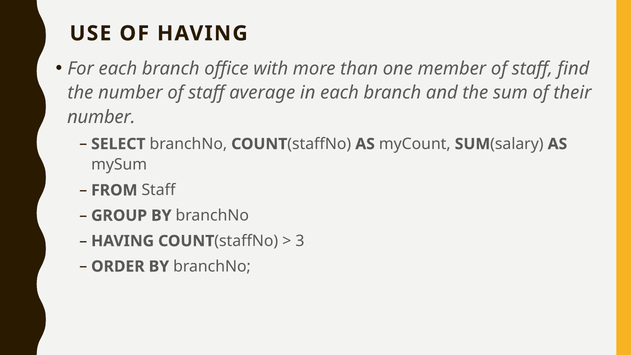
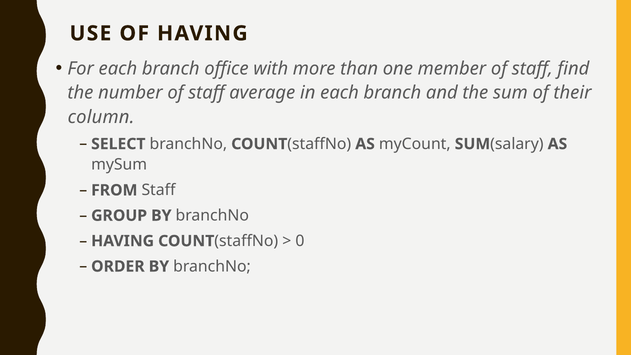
number: number -> column (101, 117)
3: 3 -> 0 (300, 241)
